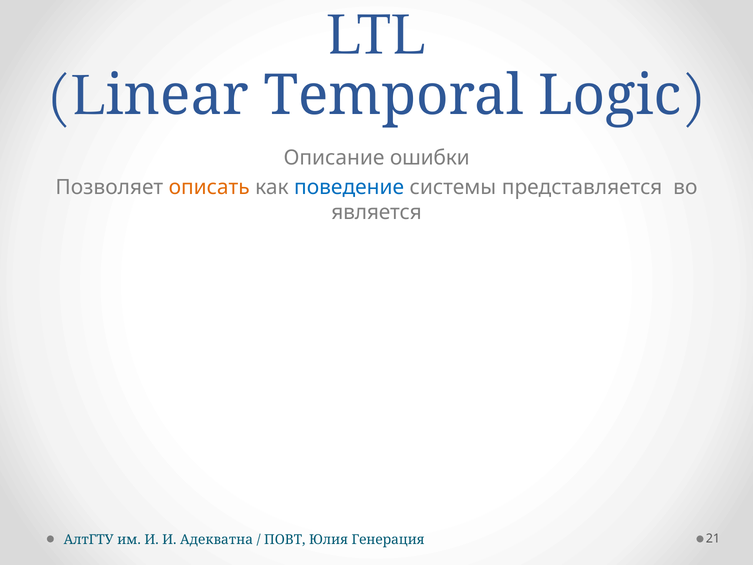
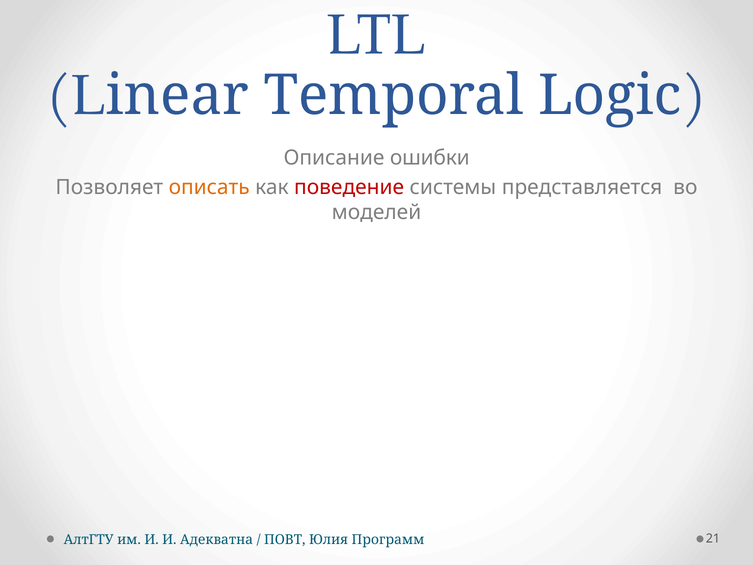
поведение colour: blue -> red (349, 187)
является: является -> моделей (376, 212)
Генерация: Генерация -> Программ (388, 540)
